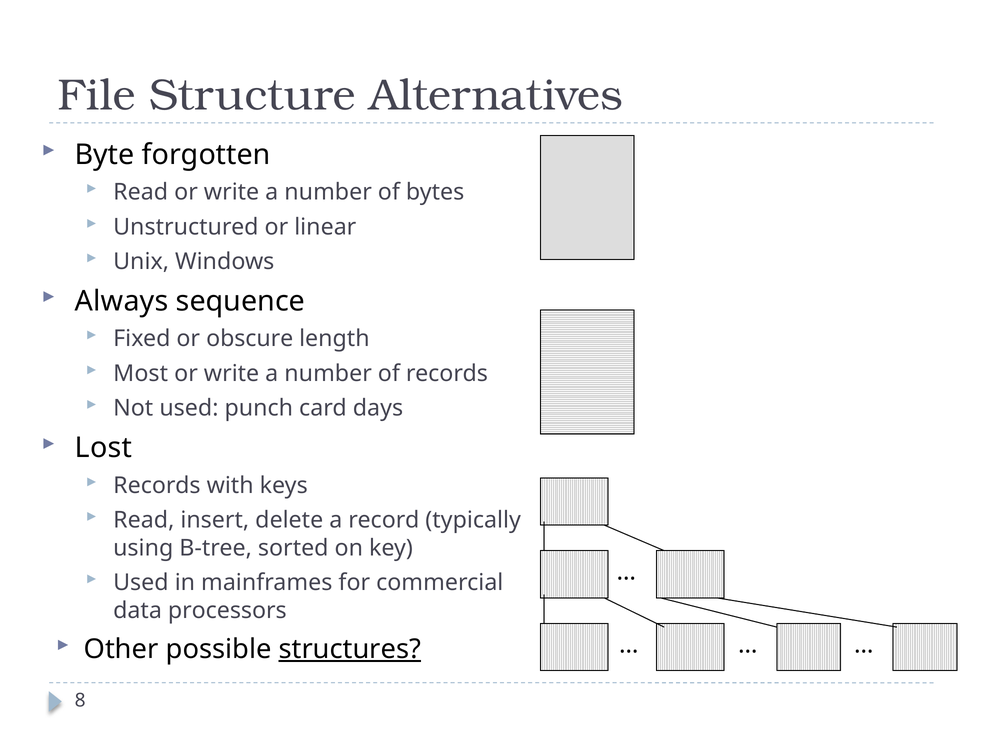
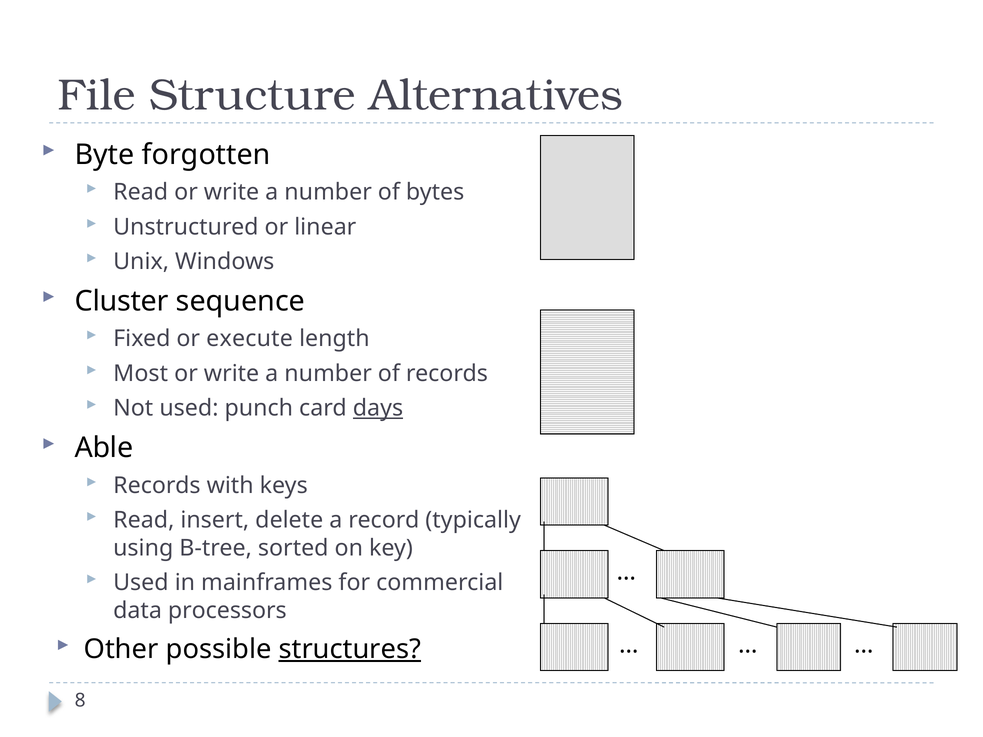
Always: Always -> Cluster (122, 301)
obscure: obscure -> execute (250, 339)
days underline: none -> present (378, 408)
Lost: Lost -> Able (104, 448)
